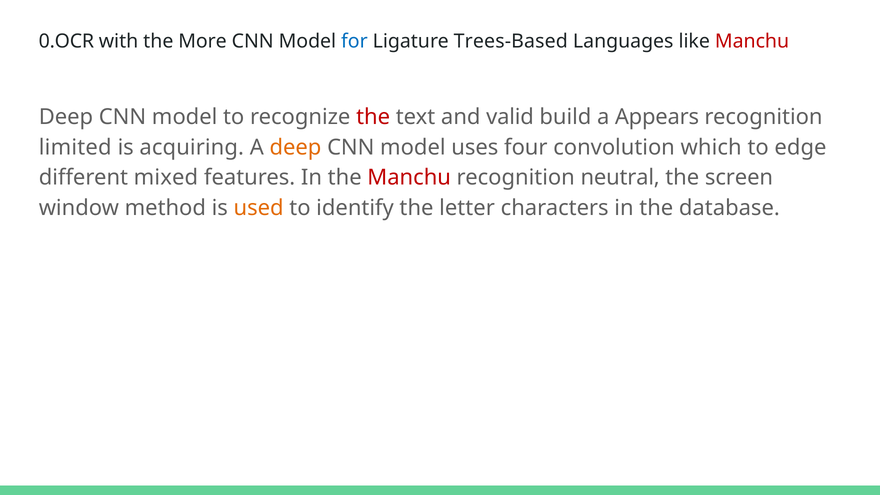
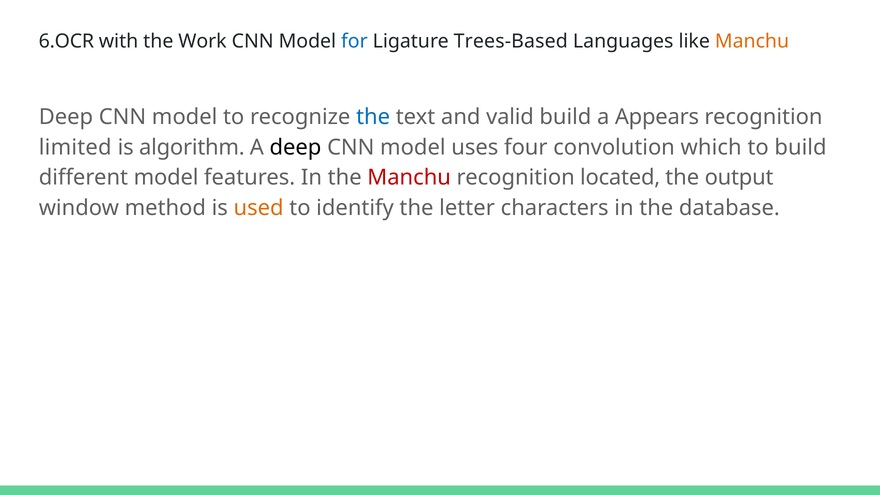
0.OCR: 0.OCR -> 6.OCR (66, 41)
More: More -> Work (203, 41)
Manchu colour: red -> orange (752, 41)
the colour: red -> blue (373, 117)
acquiring: acquiring -> algorithm (192, 147)
deep colour: orange -> black (295, 147)
to edge: edge -> build (801, 147)
different mixed: mixed -> model (166, 178)
neutral: neutral -> located (620, 178)
screen: screen -> output (739, 178)
